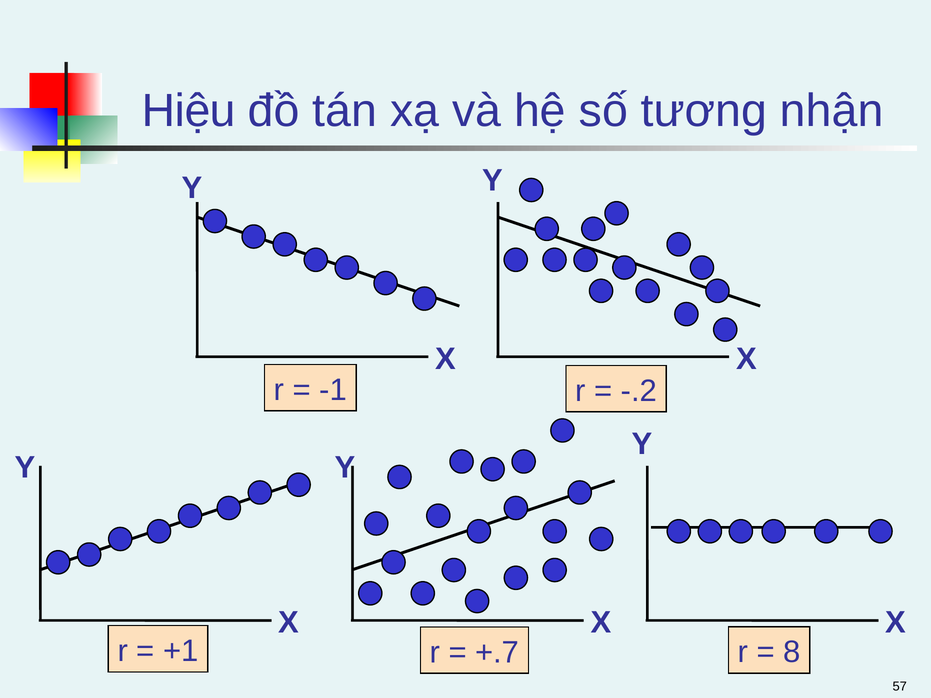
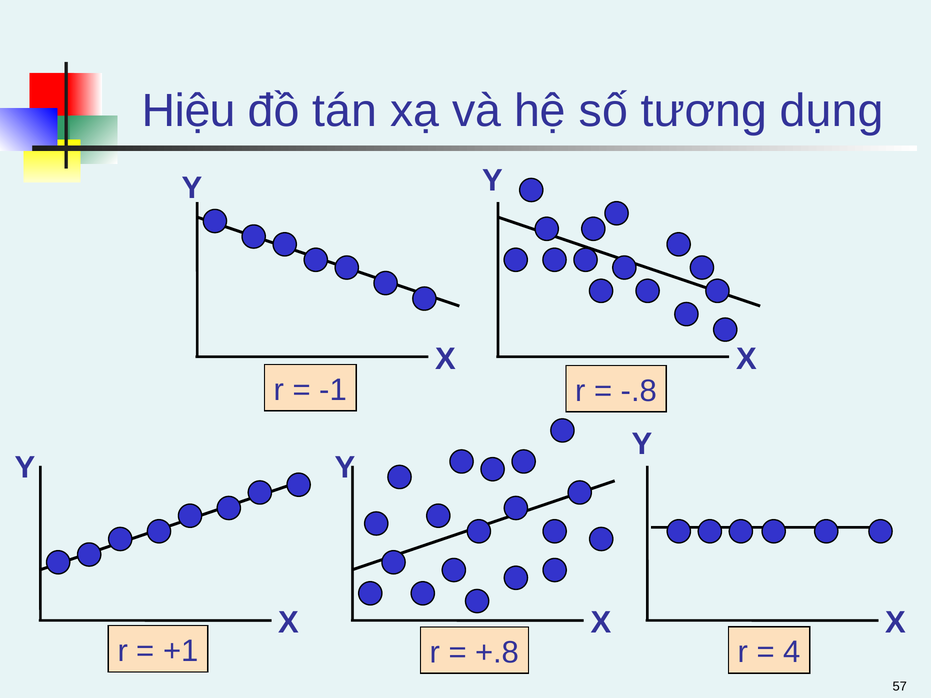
nhận: nhận -> dụng (832, 111)
-.2: -.2 -> -.8 (639, 391)
8: 8 -> 4 (792, 652)
+.7: +.7 -> +.8 (497, 653)
